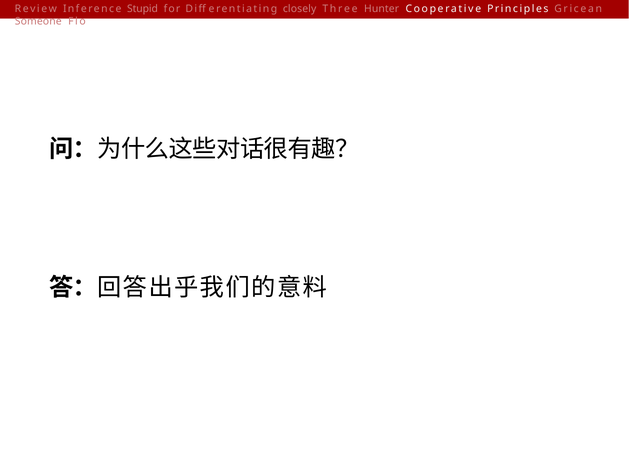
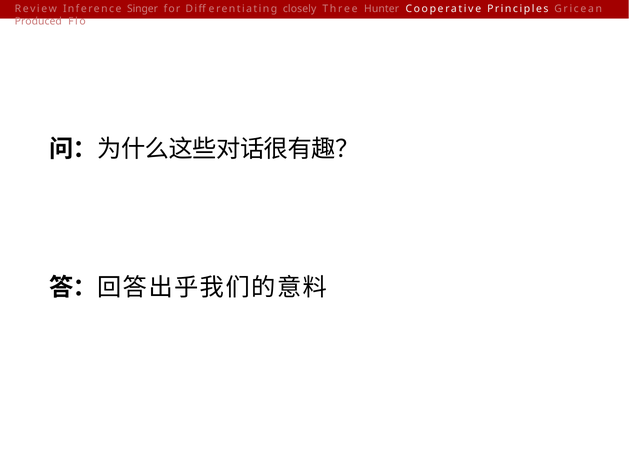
Stupid: Stupid -> Singer (142, 9)
Someone: Someone -> Produced (38, 21)
